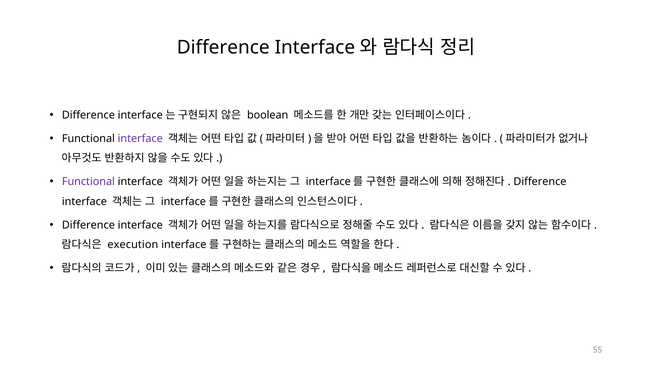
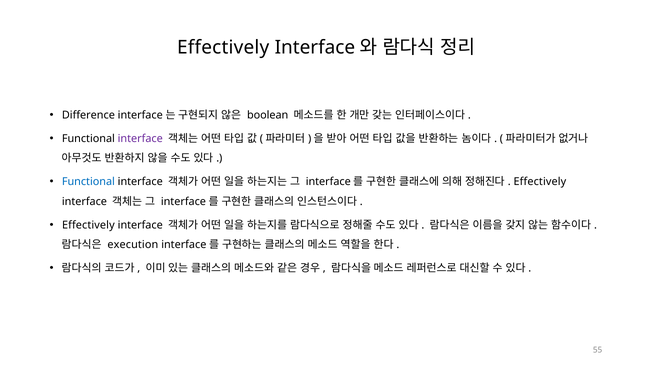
Difference: Difference -> Effectively (223, 47)
Functional colour: purple -> blue (88, 182)
Difference: Difference -> Effectively (540, 182)
Difference: Difference -> Effectively (88, 225)
